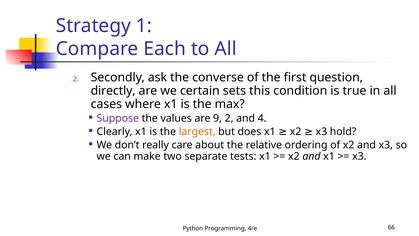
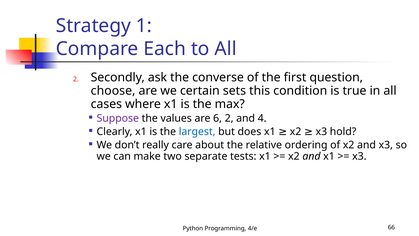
directly: directly -> choose (113, 91)
9: 9 -> 6 (218, 118)
largest colour: orange -> blue (197, 132)
